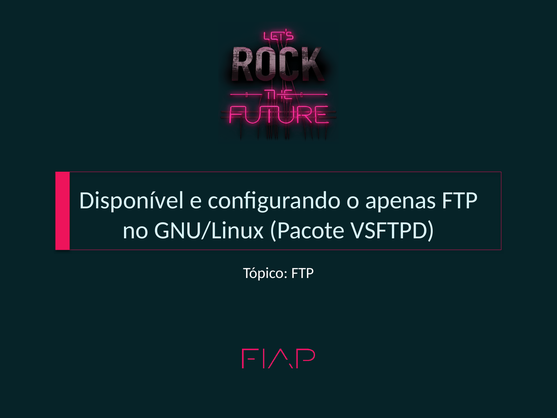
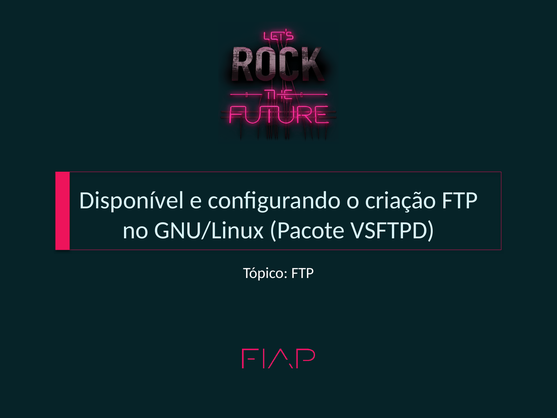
apenas: apenas -> criação (401, 200)
